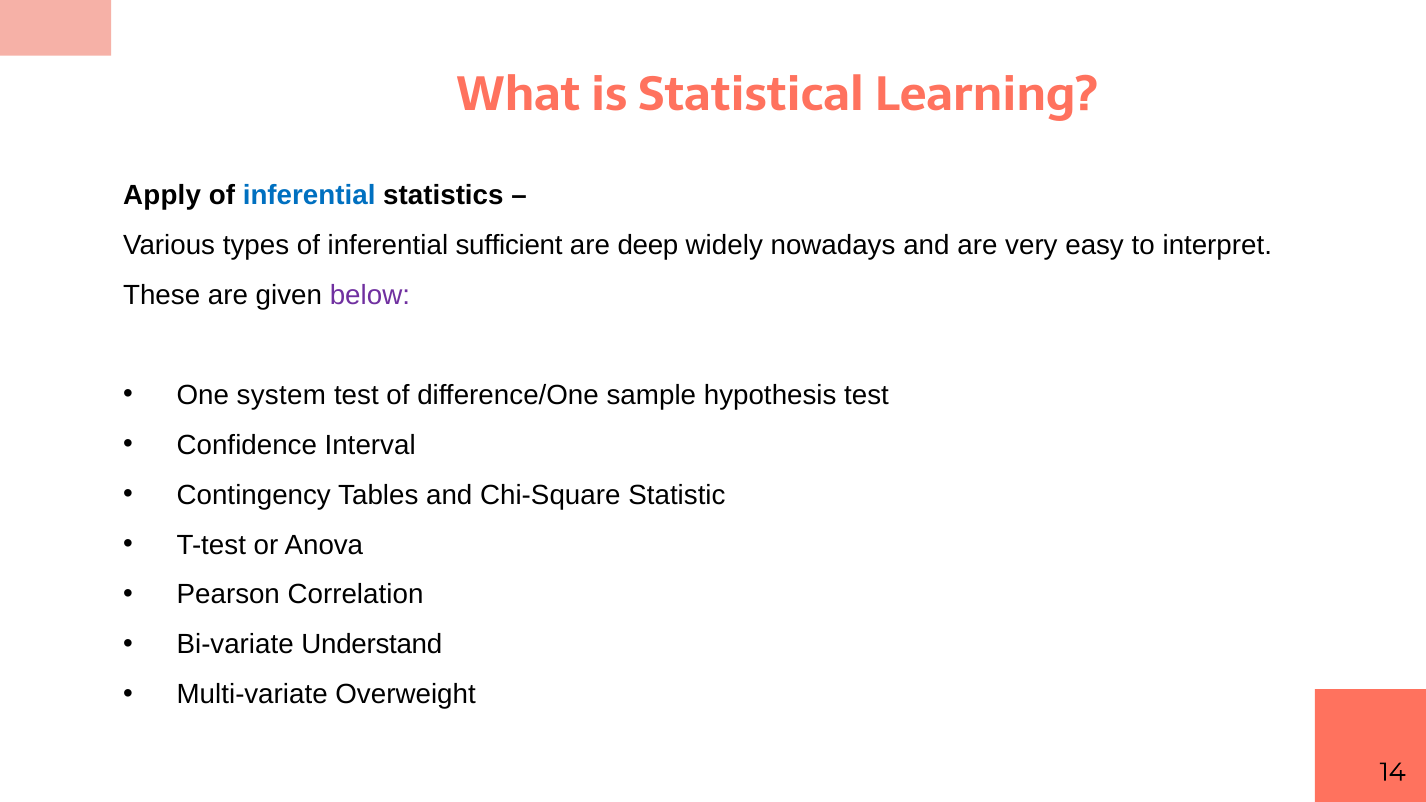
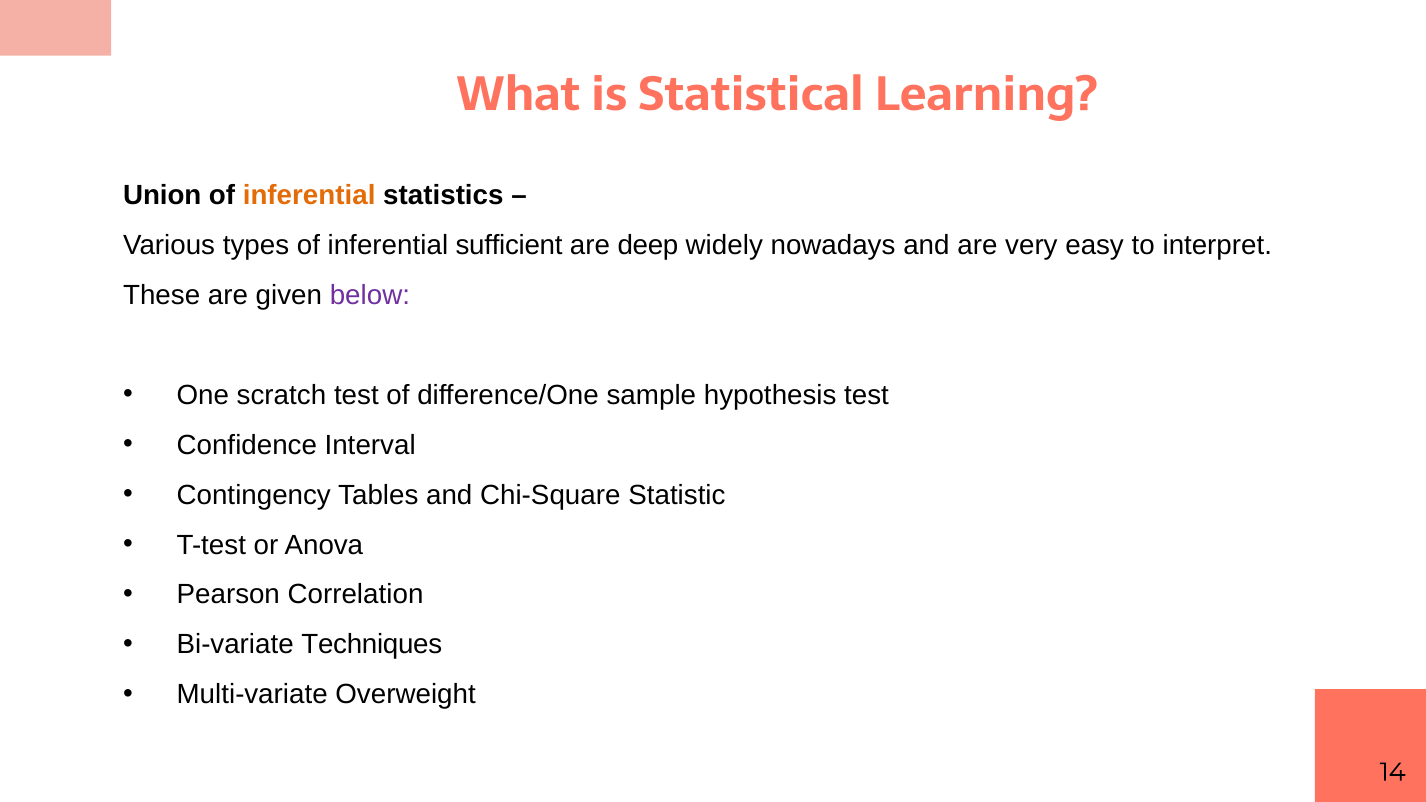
Apply: Apply -> Union (162, 196)
inferential colour: blue -> orange (309, 196)
system: system -> scratch (281, 395)
Understand: Understand -> Techniques (372, 645)
